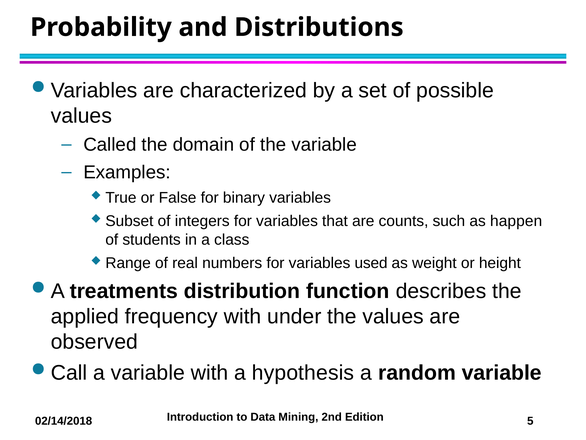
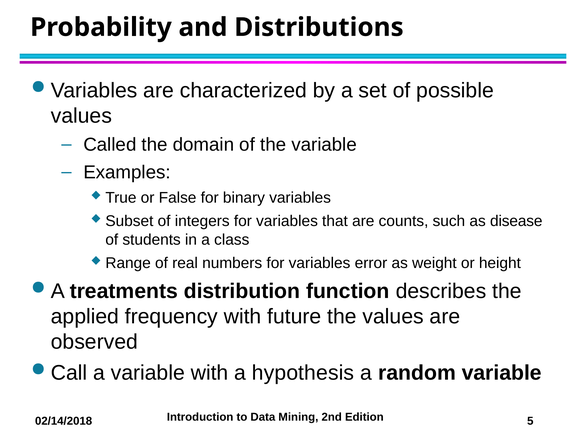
happen: happen -> disease (516, 221)
used: used -> error (371, 263)
under: under -> future (294, 316)
